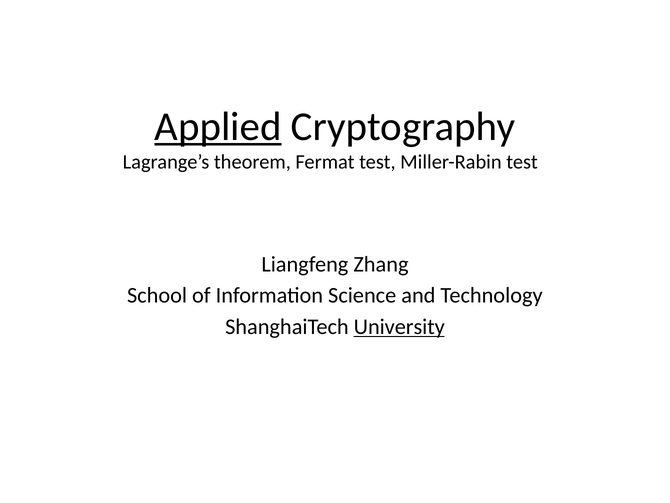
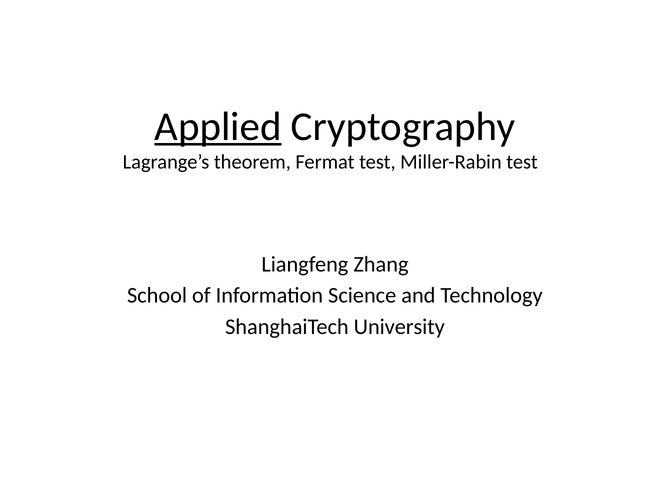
University underline: present -> none (399, 326)
